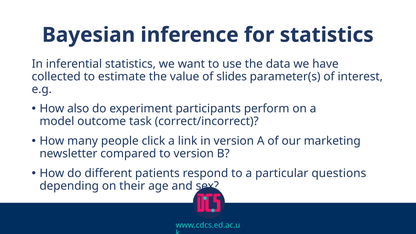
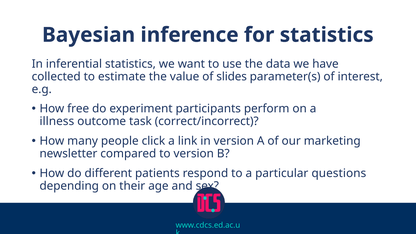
also: also -> free (78, 109)
model: model -> illness (57, 121)
